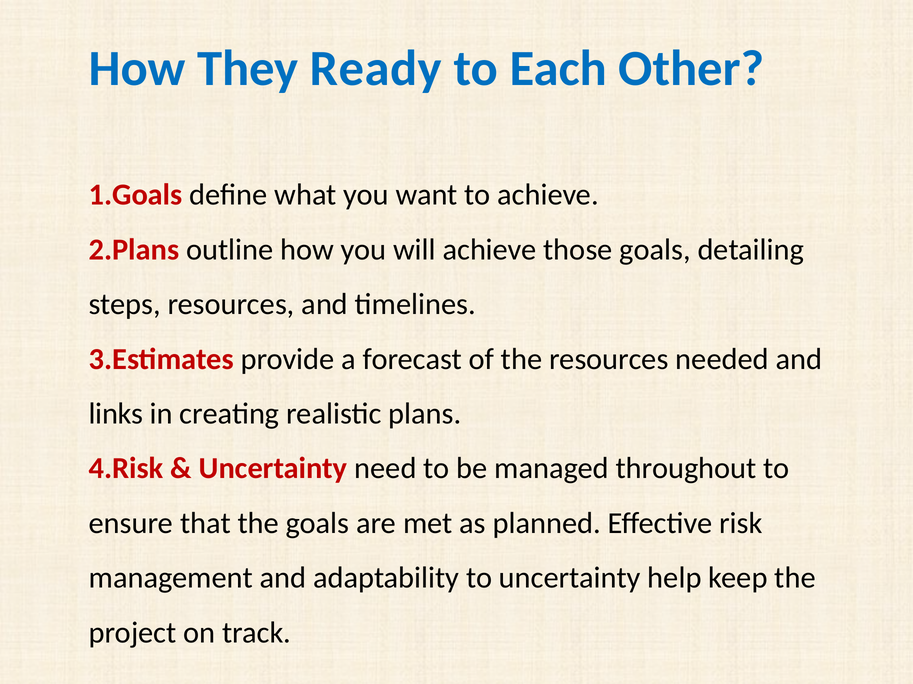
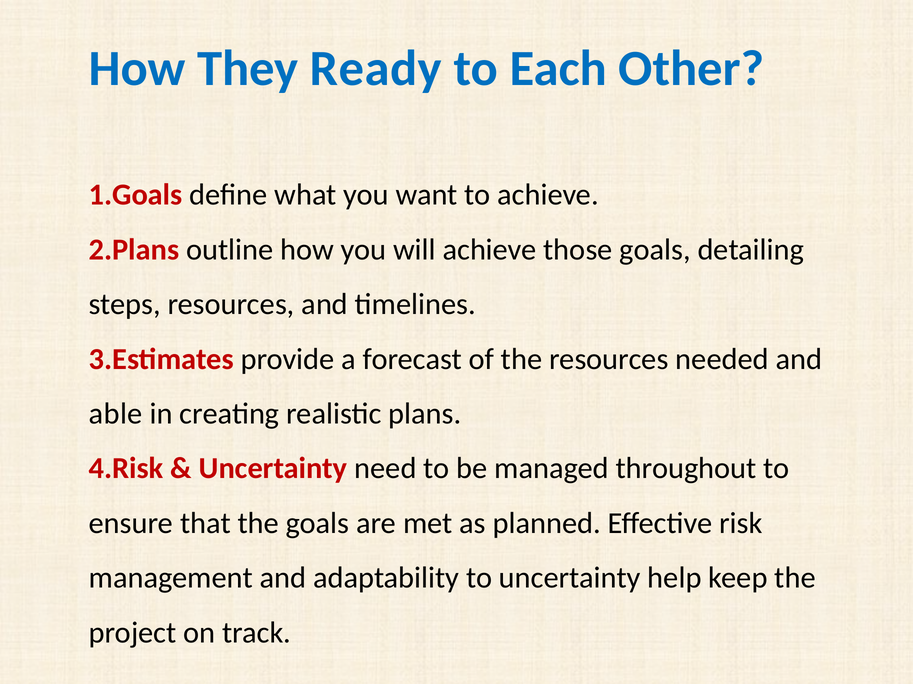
links: links -> able (116, 414)
